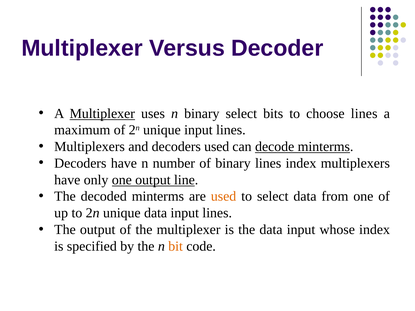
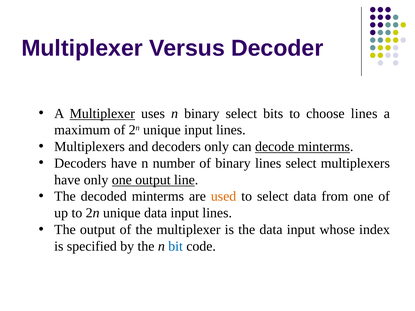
decoders used: used -> only (217, 147)
lines index: index -> select (301, 163)
bit colour: orange -> blue (176, 246)
